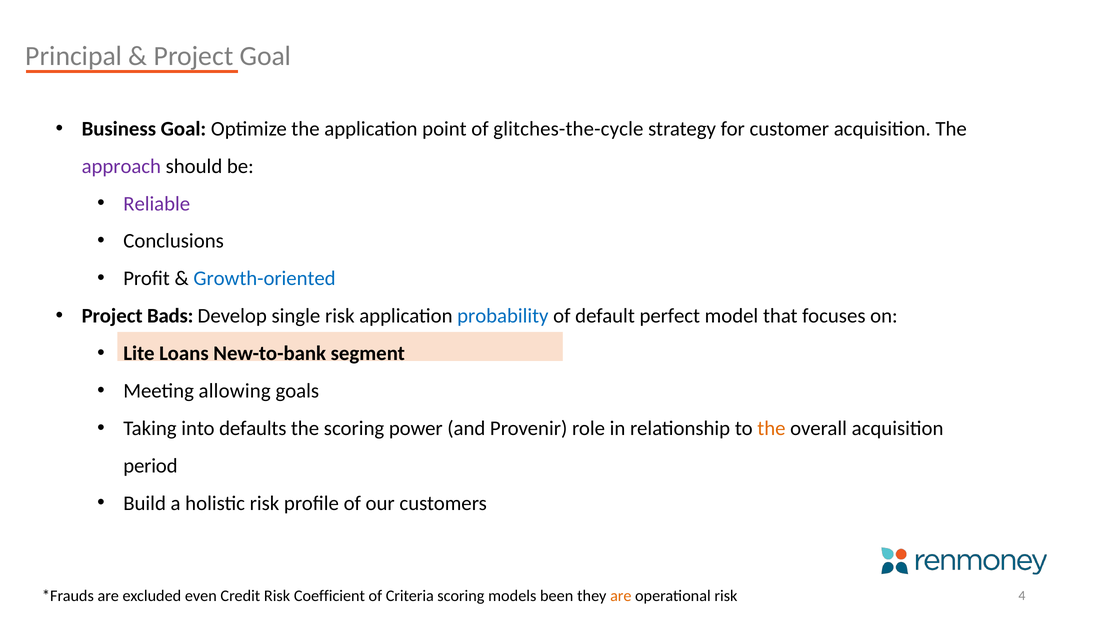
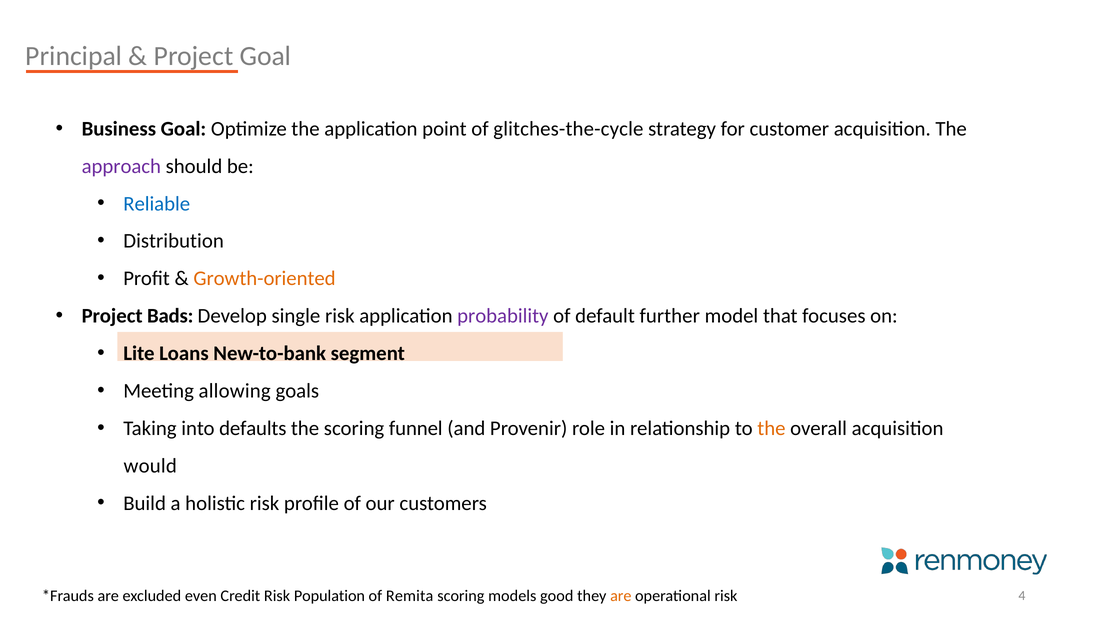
Reliable colour: purple -> blue (157, 204)
Conclusions: Conclusions -> Distribution (174, 241)
Growth-oriented colour: blue -> orange (265, 279)
probability colour: blue -> purple (503, 316)
perfect: perfect -> further (670, 316)
power: power -> funnel (416, 429)
period: period -> would (150, 466)
Coefficient: Coefficient -> Population (329, 596)
Criteria: Criteria -> Remita (410, 596)
been: been -> good (557, 596)
